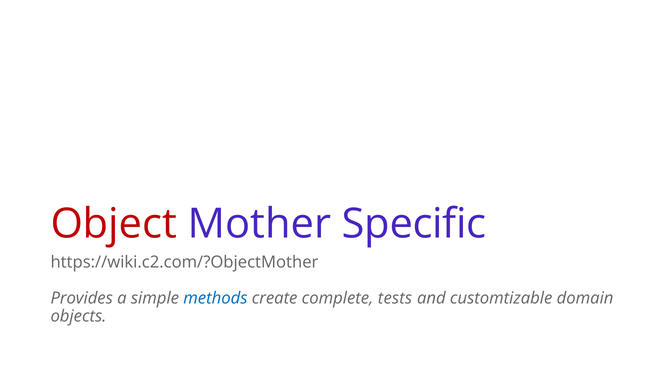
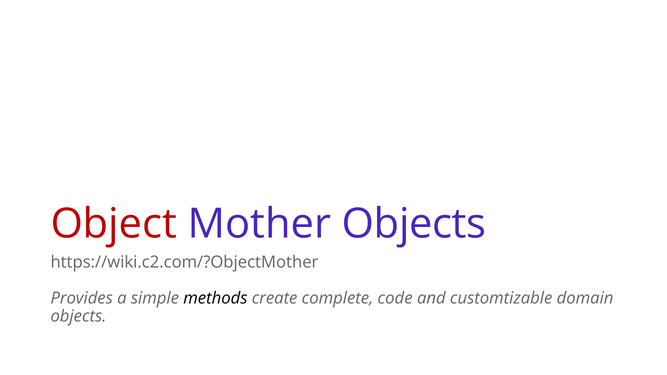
Mother Specific: Specific -> Objects (414, 224)
methods colour: blue -> black (215, 299)
tests: tests -> code (395, 299)
